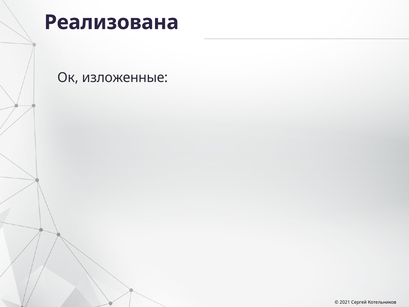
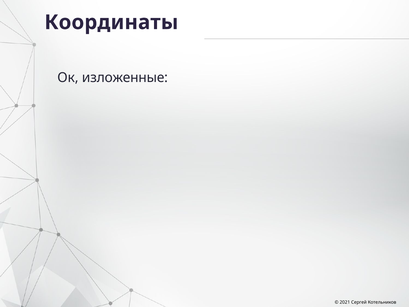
Реализована: Реализована -> Координаты (111, 22)
